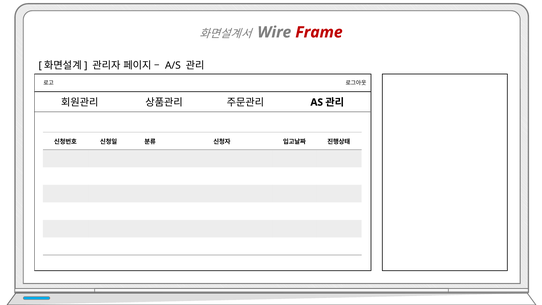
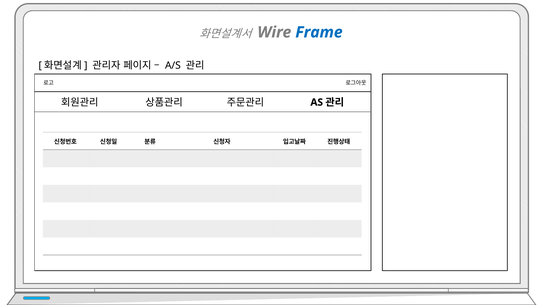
Frame colour: red -> blue (319, 32)
